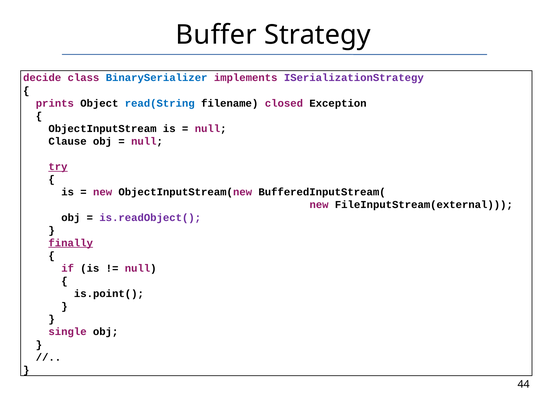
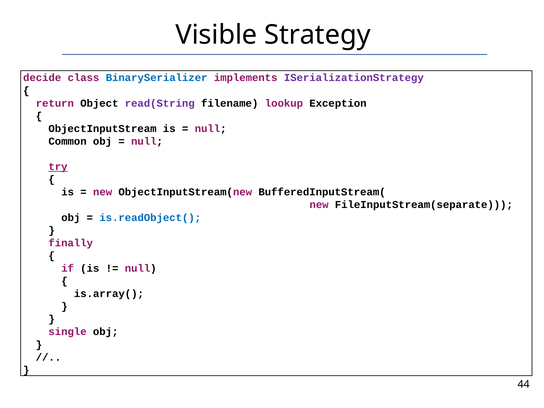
Buffer: Buffer -> Visible (216, 35)
prints: prints -> return (55, 103)
read(String colour: blue -> purple (160, 103)
closed: closed -> lookup (284, 103)
Clause: Clause -> Common (68, 141)
FileInputStream(external: FileInputStream(external -> FileInputStream(separate (424, 205)
is.readObject( colour: purple -> blue (150, 218)
finally underline: present -> none (71, 243)
is.point(: is.point( -> is.array( (109, 294)
